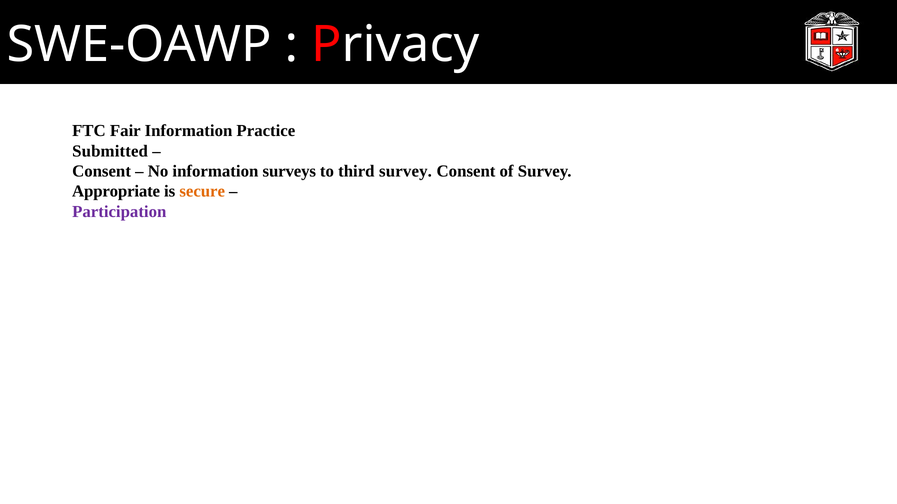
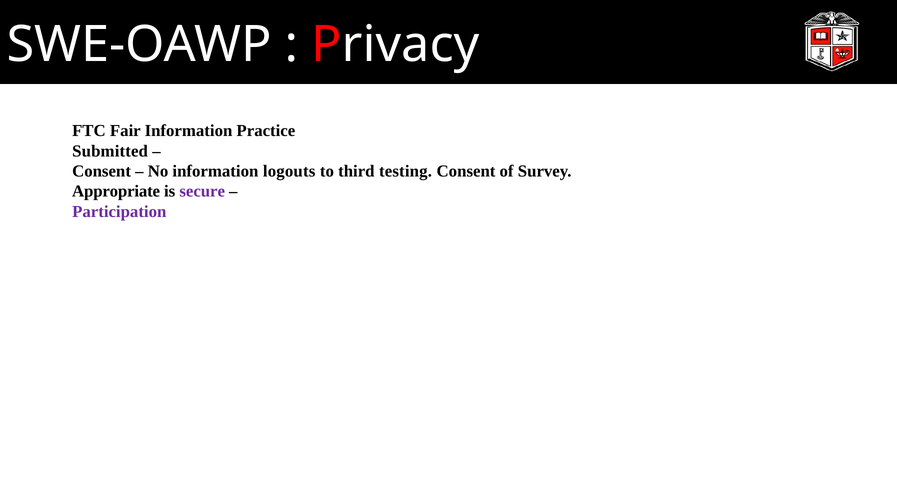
surveys: surveys -> logouts (289, 171)
third survey: survey -> testing (406, 171)
secure colour: orange -> purple (202, 192)
